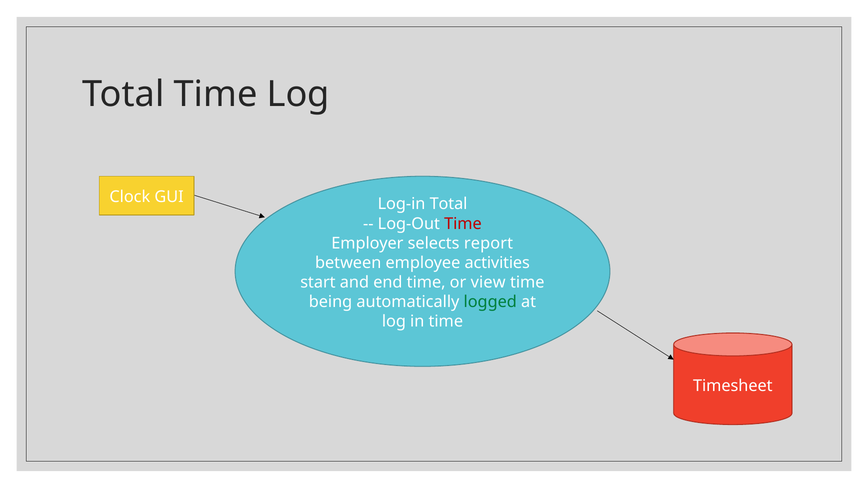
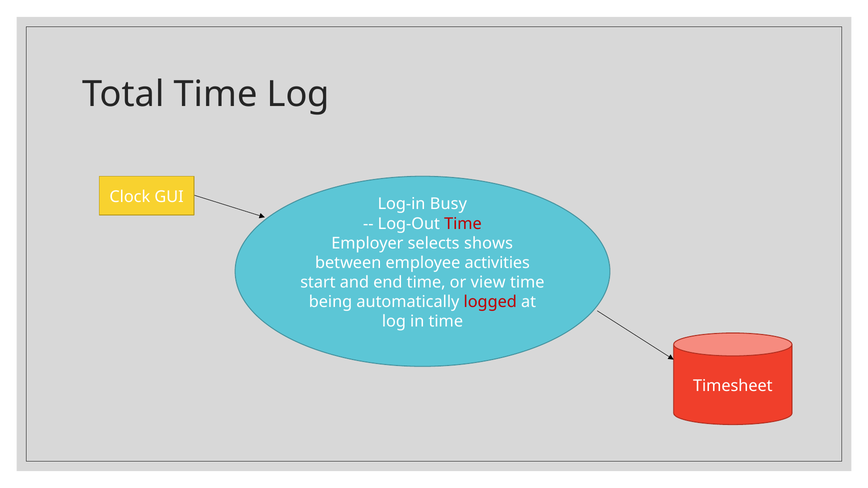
Log-in Total: Total -> Busy (448, 204)
report: report -> shows (489, 243)
logged colour: green -> red (490, 302)
